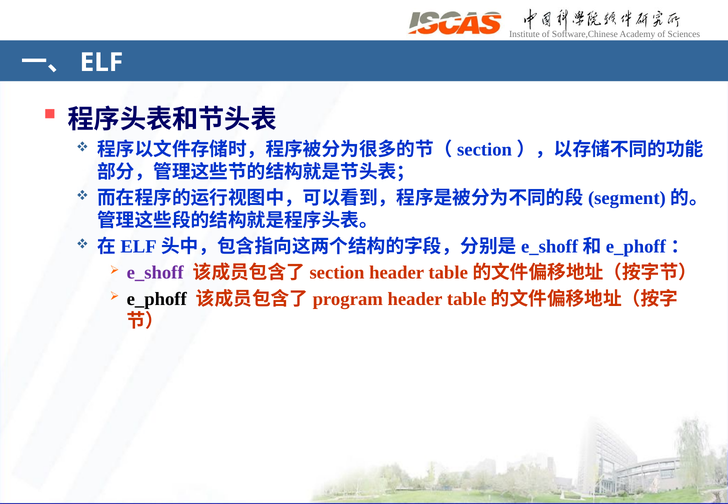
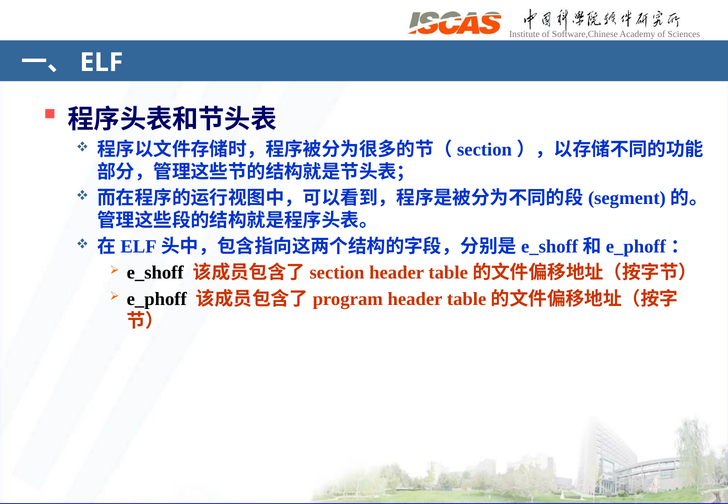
e_shoff colour: purple -> black (155, 273)
